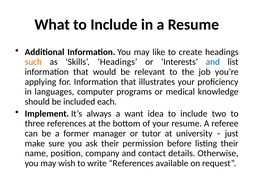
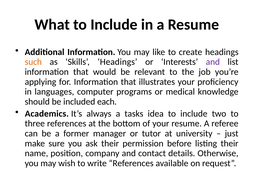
and colour: blue -> purple (213, 62)
Implement: Implement -> Academics (47, 113)
want: want -> tasks (134, 113)
